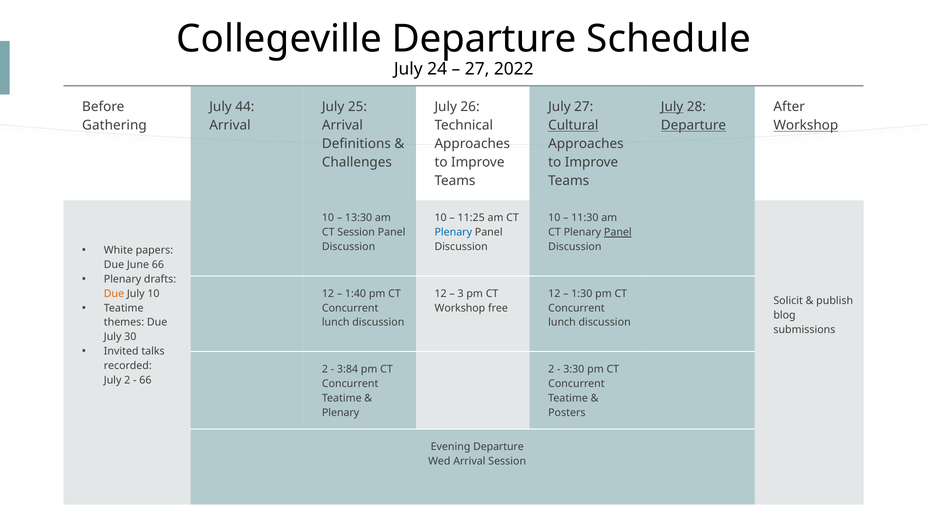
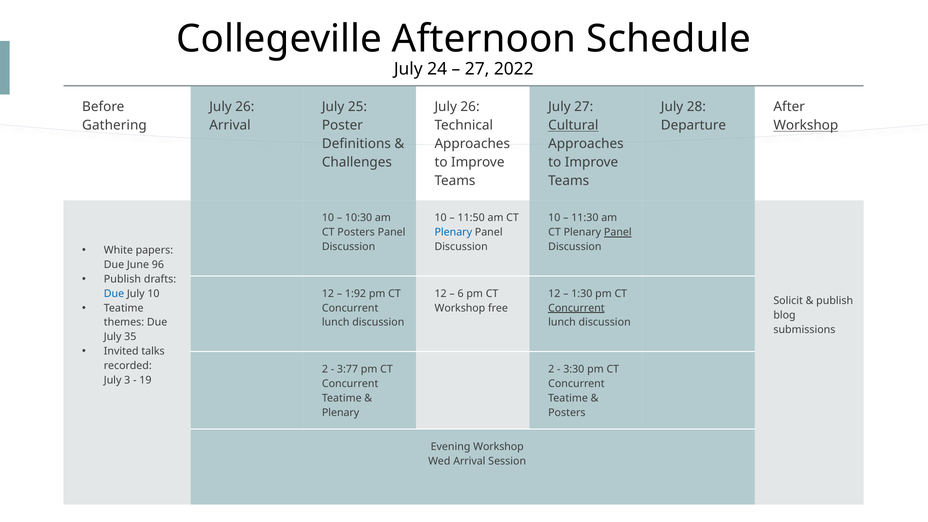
Collegeville Departure: Departure -> Afternoon (484, 39)
44: 44 -> 26 (245, 107)
July underline: present -> none (672, 107)
Arrival: Arrival -> Poster (342, 125)
Departure underline: present -> none (693, 125)
13:30: 13:30 -> 10:30 (359, 218)
11:25: 11:25 -> 11:50 (471, 218)
CT Session: Session -> Posters (356, 232)
June 66: 66 -> 96 (158, 265)
Plenary: Plenary -> Publish (122, 279)
Due colour: orange -> blue (114, 293)
1:40: 1:40 -> 1:92 (356, 293)
3: 3 -> 6 (461, 293)
Concurrent underline: none -> present (576, 308)
30: 30 -> 35 (130, 337)
3:84: 3:84 -> 3:77 (348, 369)
July 2: 2 -> 3 (127, 380)
66: 66 -> 19 (145, 380)
Evening Departure: Departure -> Workshop (498, 447)
